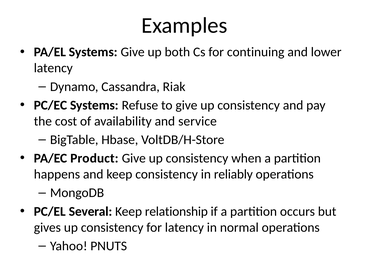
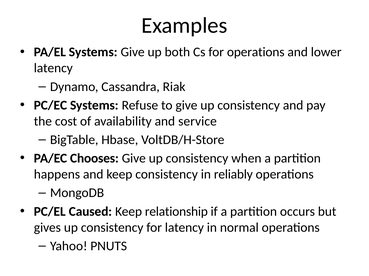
for continuing: continuing -> operations (256, 52)
Product: Product -> Chooses (95, 159)
Several: Several -> Caused (90, 212)
